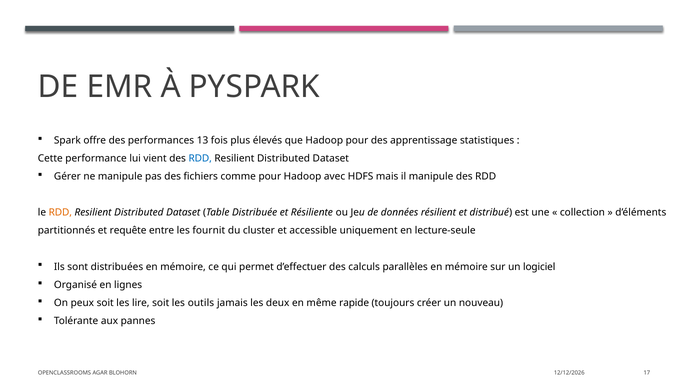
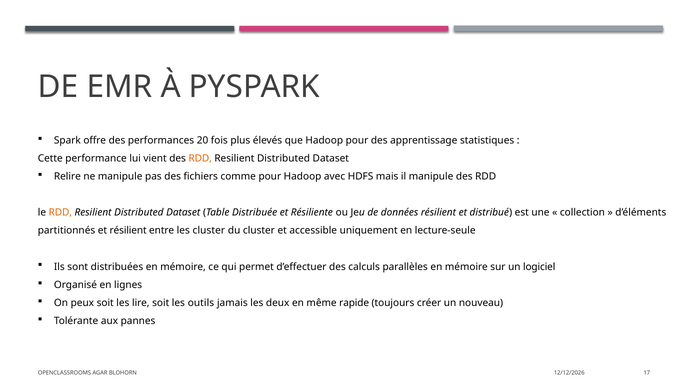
13: 13 -> 20 (203, 140)
RDD colour: blue -> orange (200, 158)
Gérer: Gérer -> Relire (67, 176)
et requête: requête -> résilient (128, 231)
les fournit: fournit -> cluster (209, 231)
